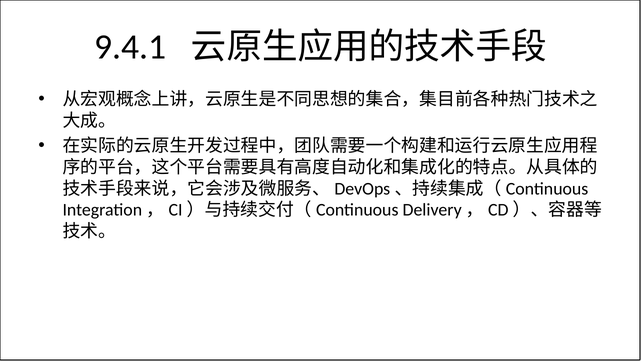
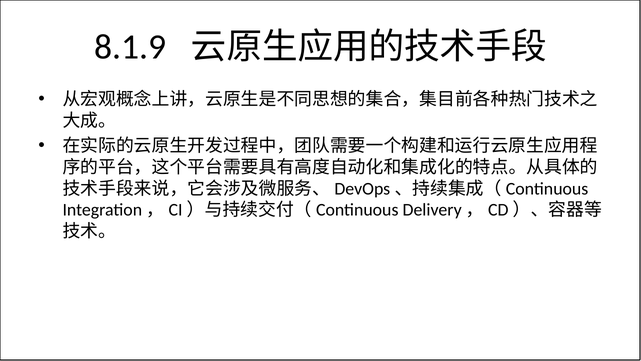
9.4.1: 9.4.1 -> 8.1.9 (130, 47)
